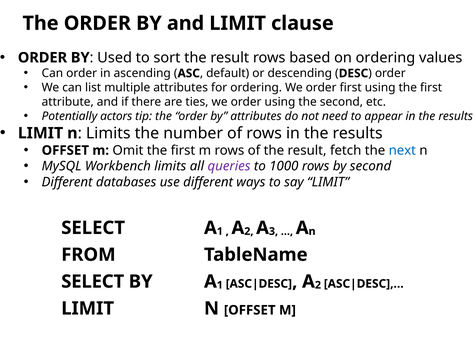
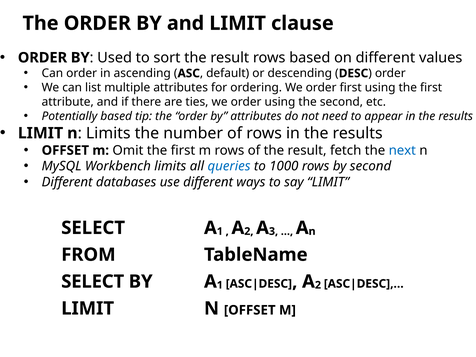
on ordering: ordering -> different (385, 58)
Potentially actors: actors -> based (116, 116)
queries colour: purple -> blue (229, 166)
